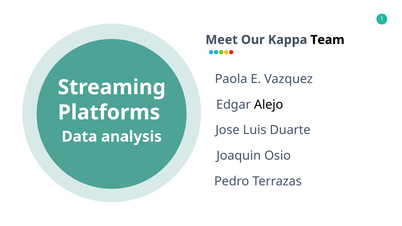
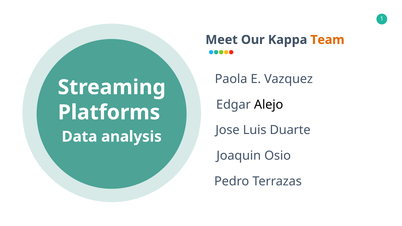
Team colour: black -> orange (327, 40)
